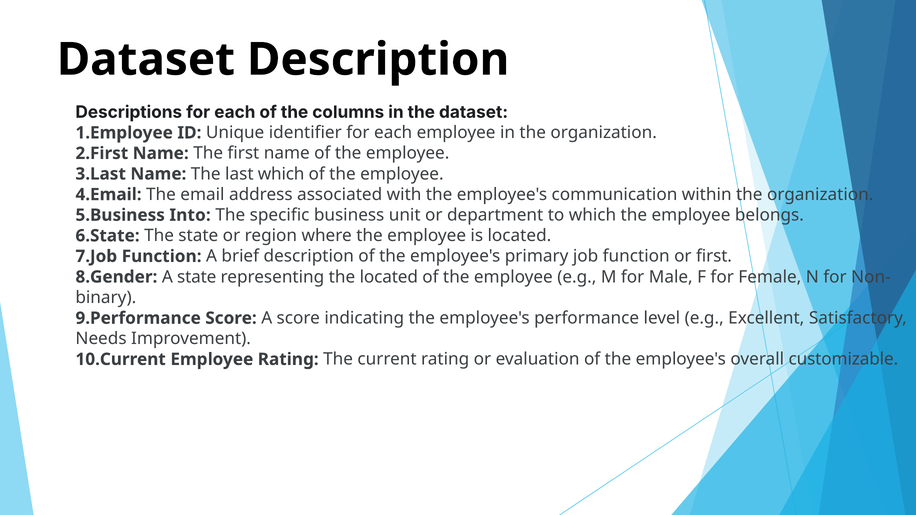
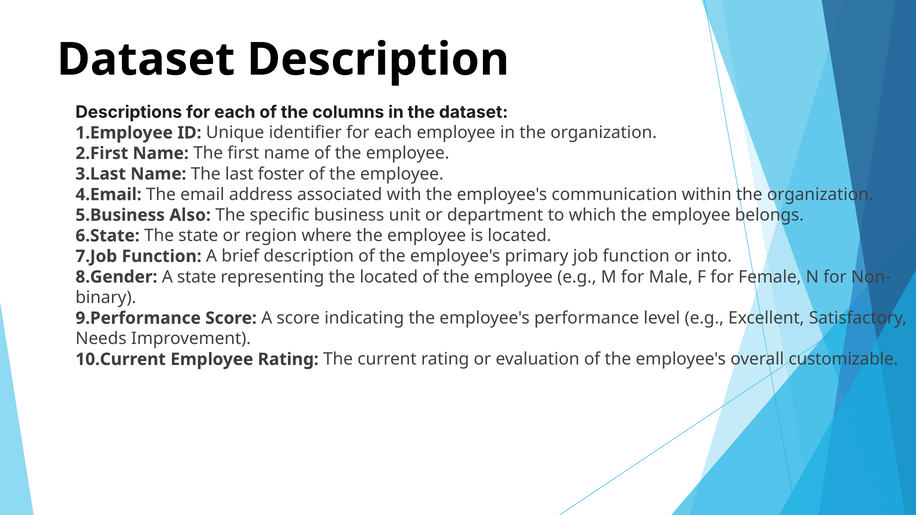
last which: which -> foster (281, 174)
Into: Into -> Also (190, 215)
or first: first -> into (714, 256)
